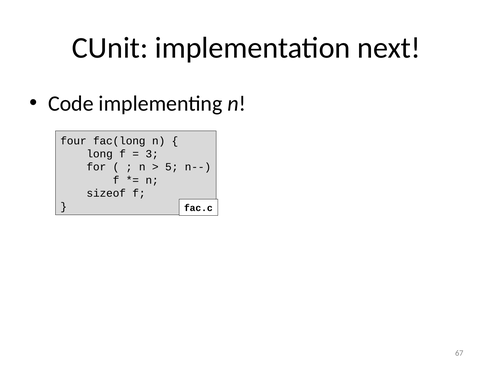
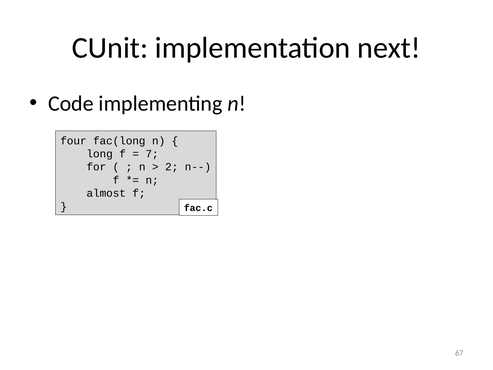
3: 3 -> 7 (152, 154)
5: 5 -> 2 (172, 167)
sizeof: sizeof -> almost (106, 193)
